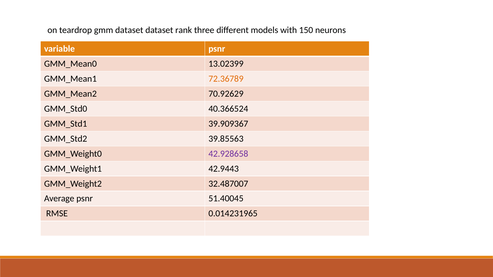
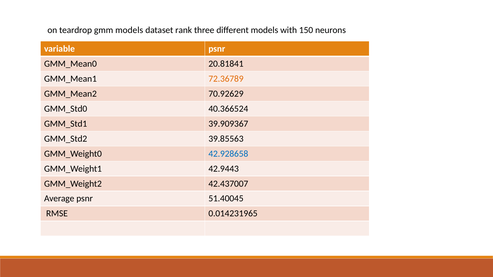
gmm dataset: dataset -> models (129, 30)
13.02399: 13.02399 -> 20.81841 (226, 64)
42.928658 colour: purple -> blue (228, 154)
32.487007: 32.487007 -> 42.437007 (228, 184)
